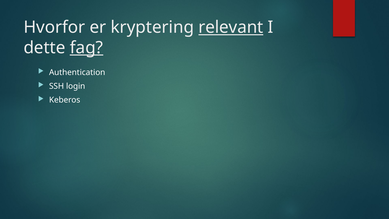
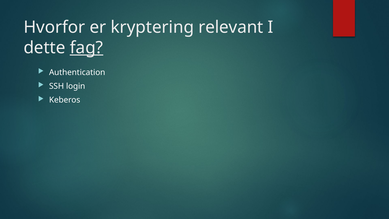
relevant underline: present -> none (231, 27)
